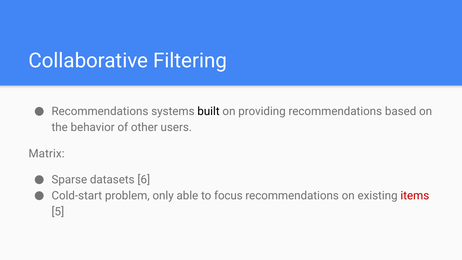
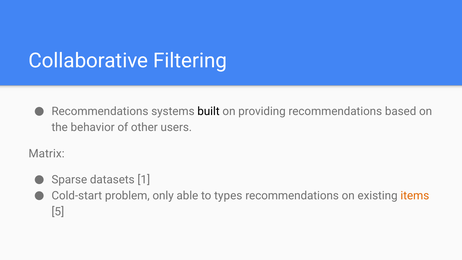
6: 6 -> 1 (144, 180)
focus: focus -> types (228, 196)
items colour: red -> orange (415, 196)
